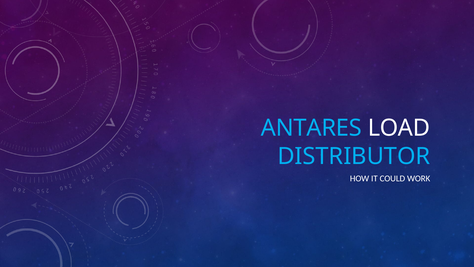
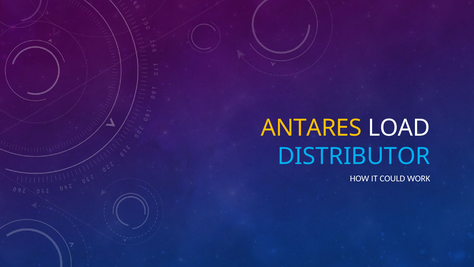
ANTARES colour: light blue -> yellow (311, 128)
